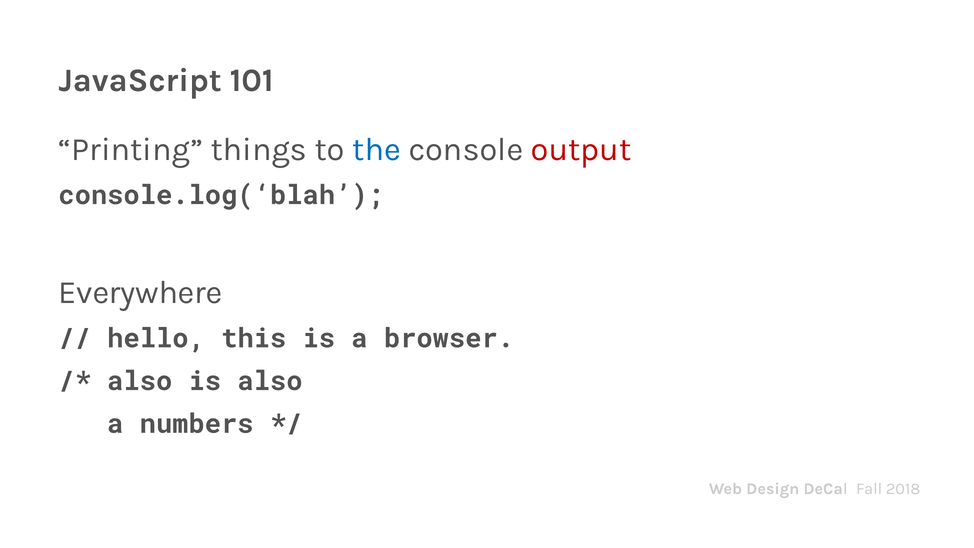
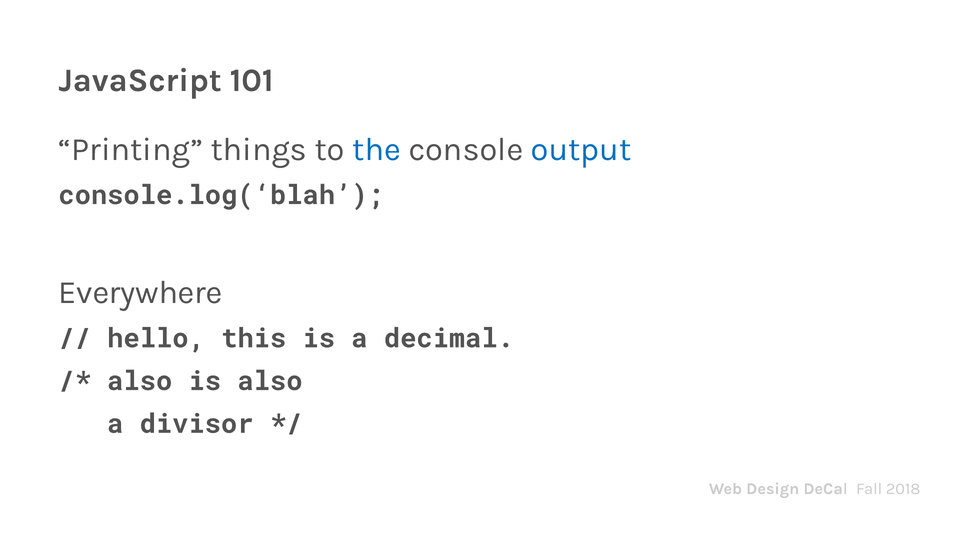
output colour: red -> blue (581, 149)
browser: browser -> decimal (449, 338)
numbers: numbers -> divisor (197, 424)
